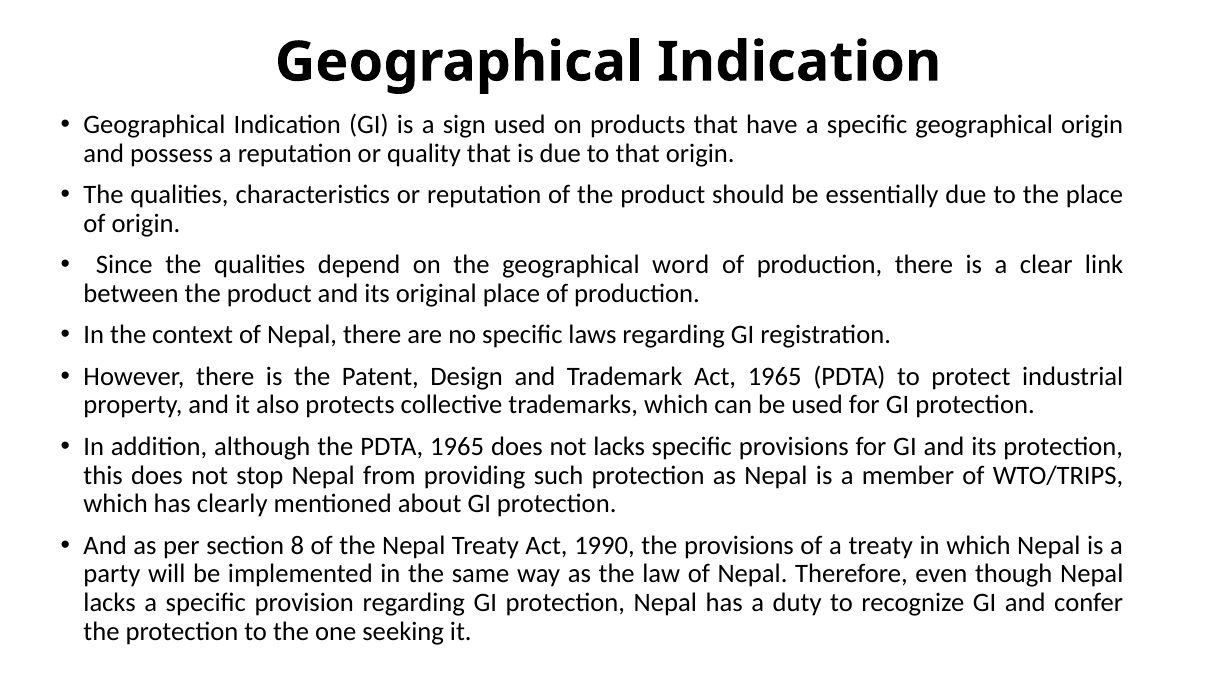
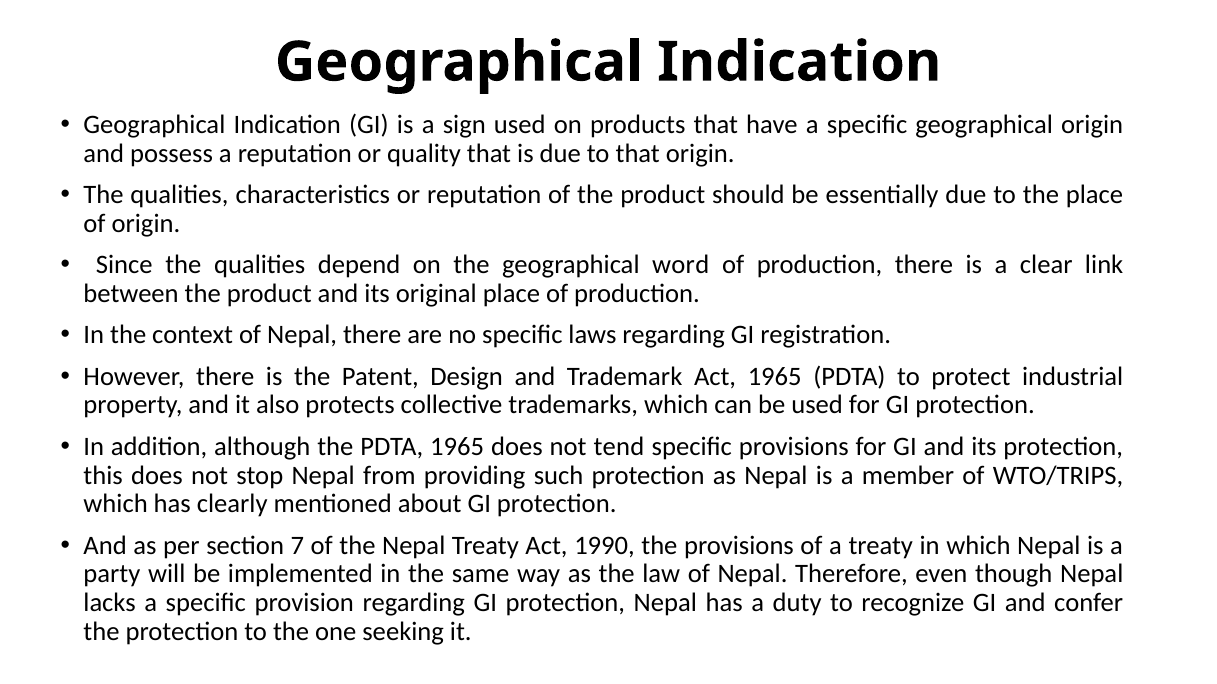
not lacks: lacks -> tend (619, 447)
8: 8 -> 7 (297, 546)
